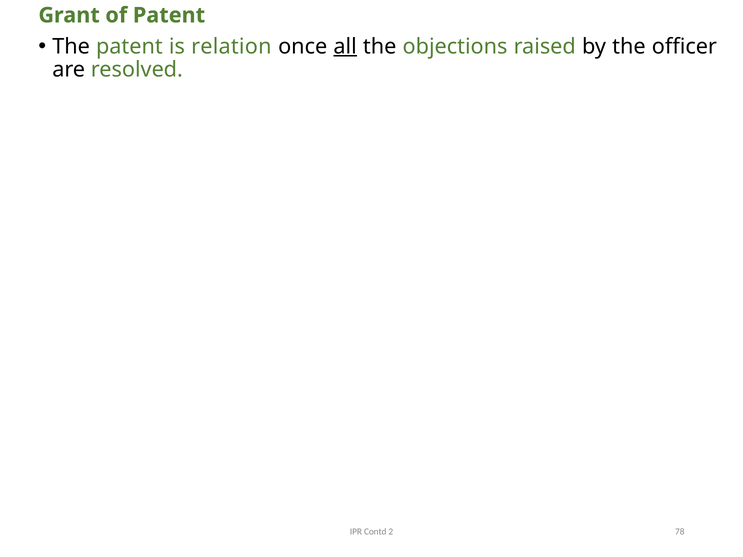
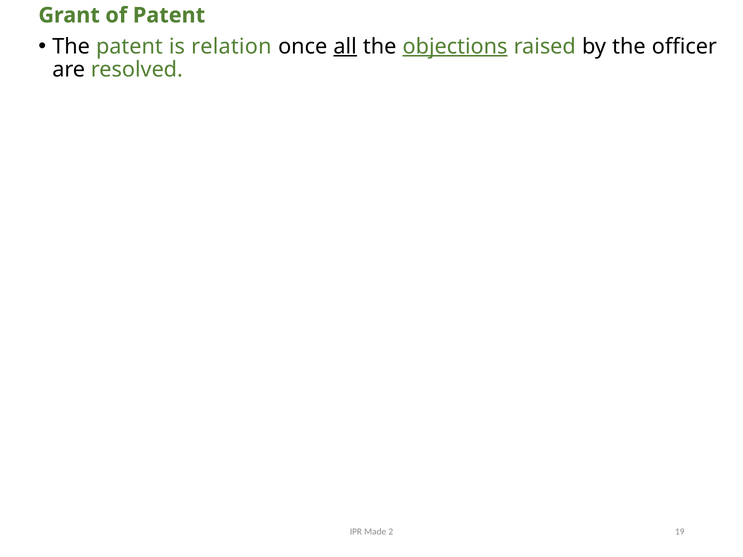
objections underline: none -> present (455, 46)
Contd: Contd -> Made (375, 532)
78: 78 -> 19 (680, 532)
